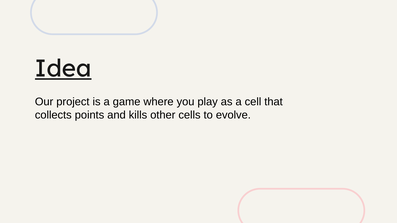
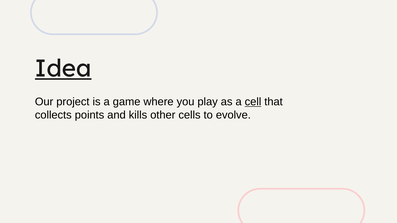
cell underline: none -> present (253, 102)
